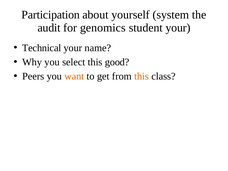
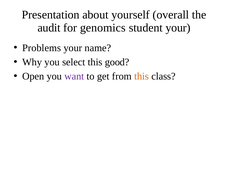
Participation: Participation -> Presentation (51, 15)
system: system -> overall (171, 15)
Technical: Technical -> Problems (42, 48)
Peers: Peers -> Open (33, 76)
want colour: orange -> purple (74, 76)
